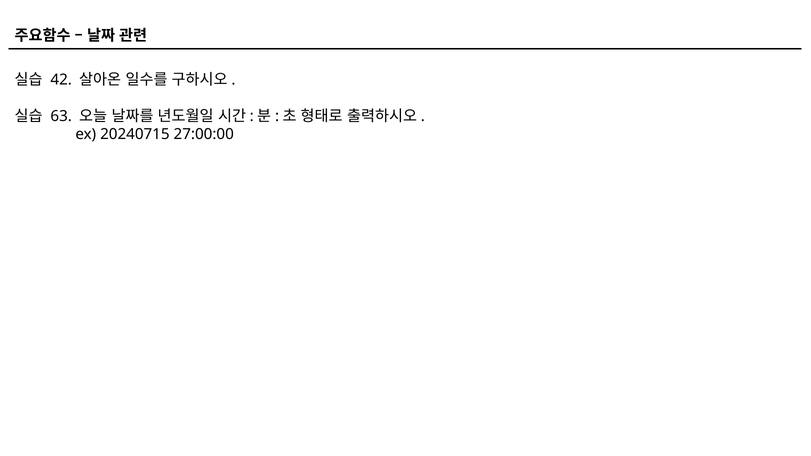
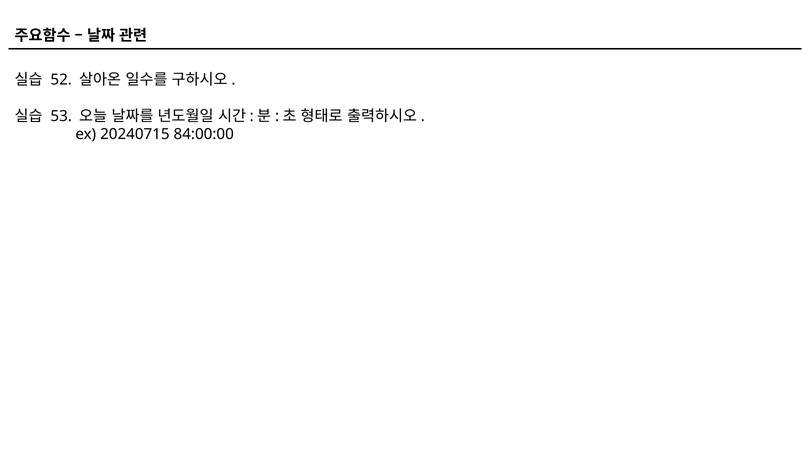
42: 42 -> 52 (61, 80)
63: 63 -> 53 (61, 116)
27:00:00: 27:00:00 -> 84:00:00 (204, 134)
